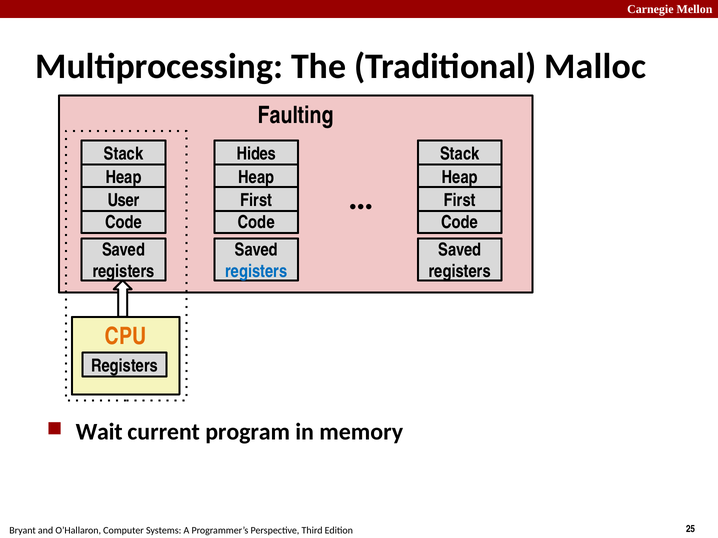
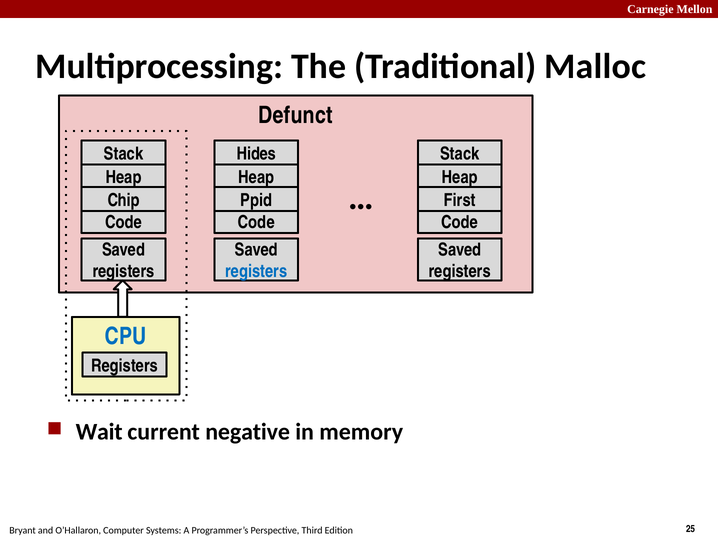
Faulting: Faulting -> Defunct (296, 115)
User: User -> Chip (124, 200)
First: First -> Ppid (256, 200)
CPU colour: orange -> blue (126, 337)
program: program -> negative (248, 432)
